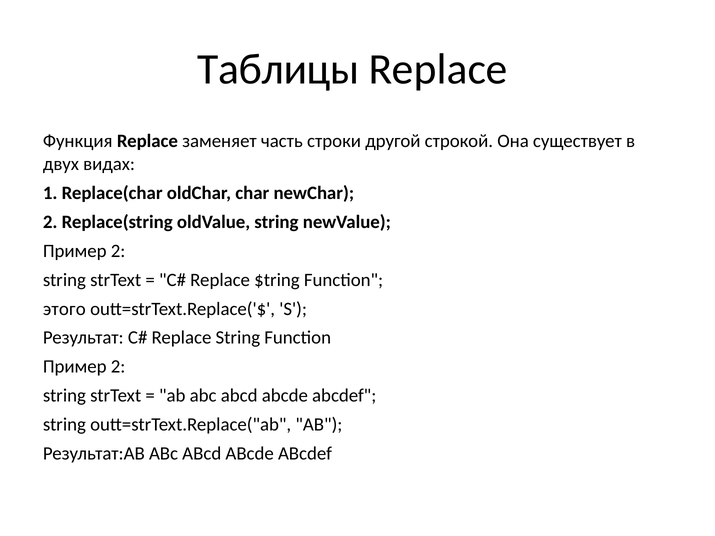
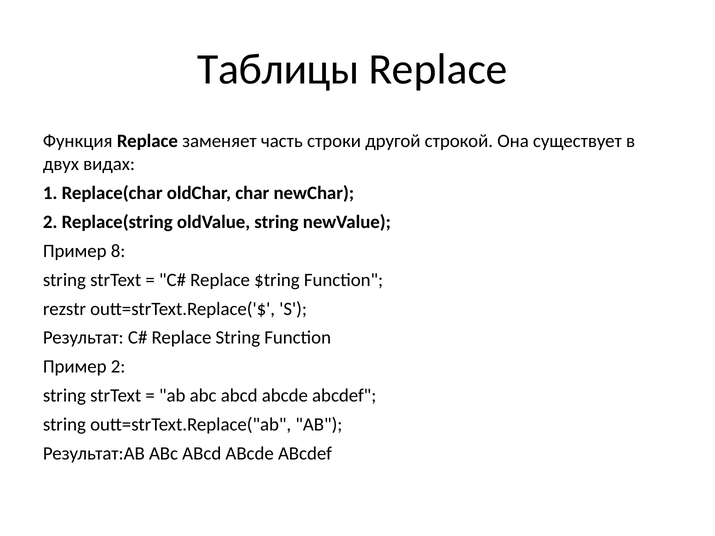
2: 2 -> 8 (118, 251)
этого: этого -> rezstr (64, 309)
